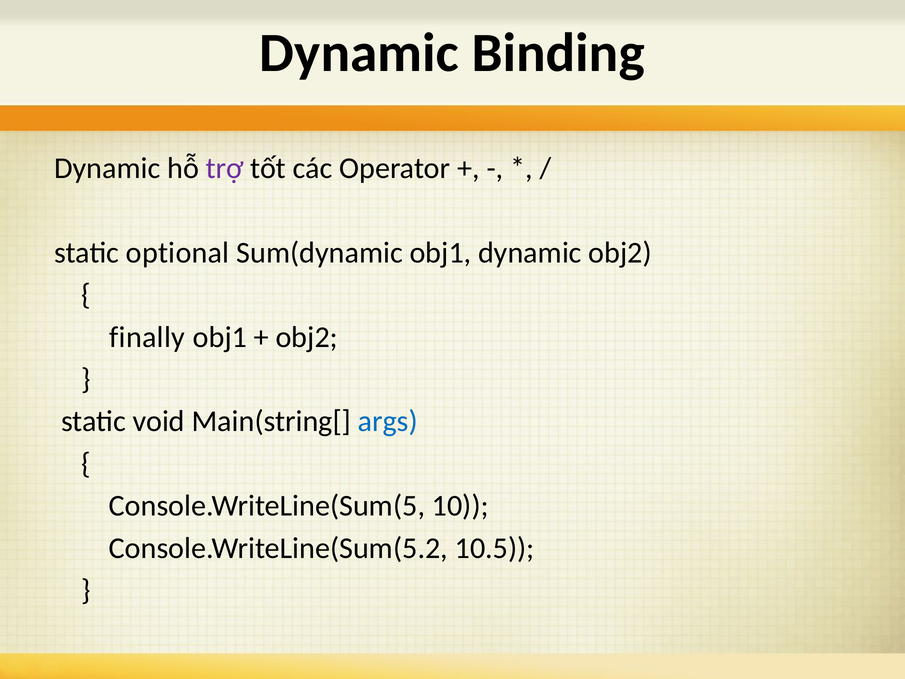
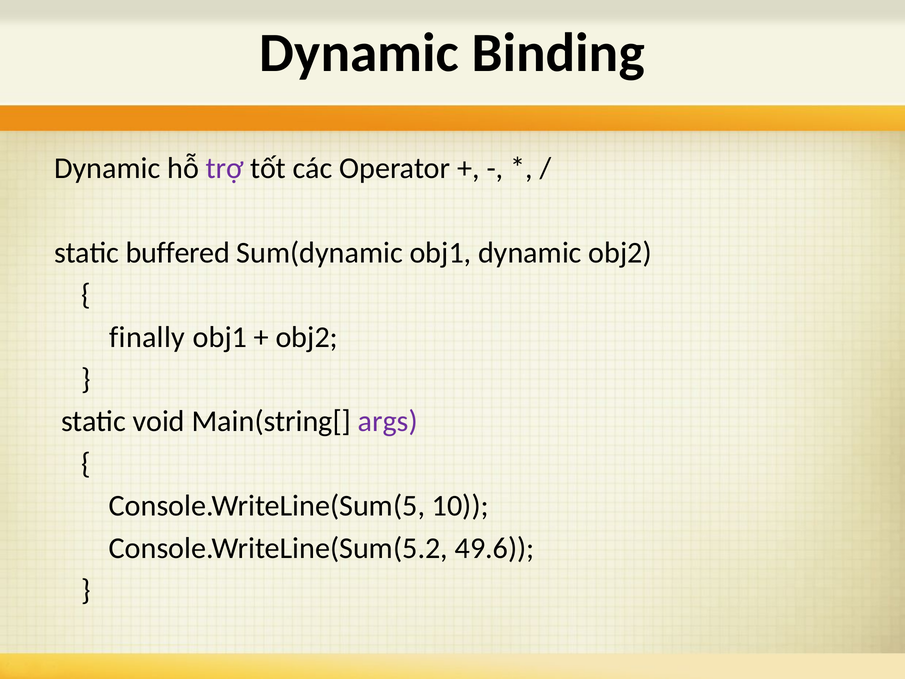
optional: optional -> buffered (178, 252)
args colour: blue -> purple (388, 421)
10.5: 10.5 -> 49.6 (495, 548)
